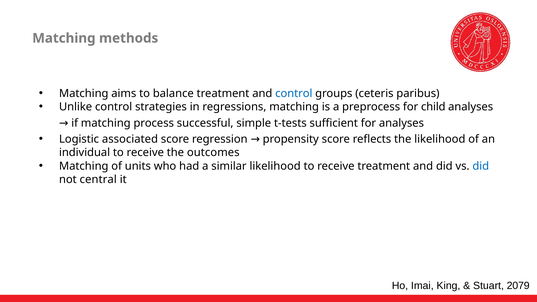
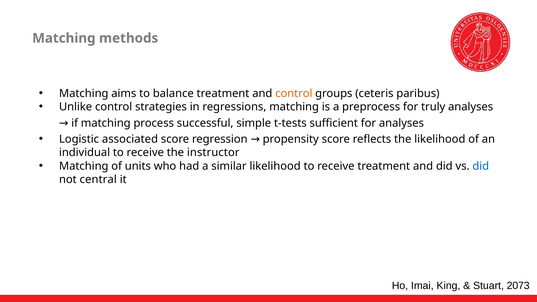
control colour: blue -> orange (294, 94)
child: child -> truly (433, 107)
outcomes: outcomes -> instructor (213, 153)
2079: 2079 -> 2073 (518, 286)
